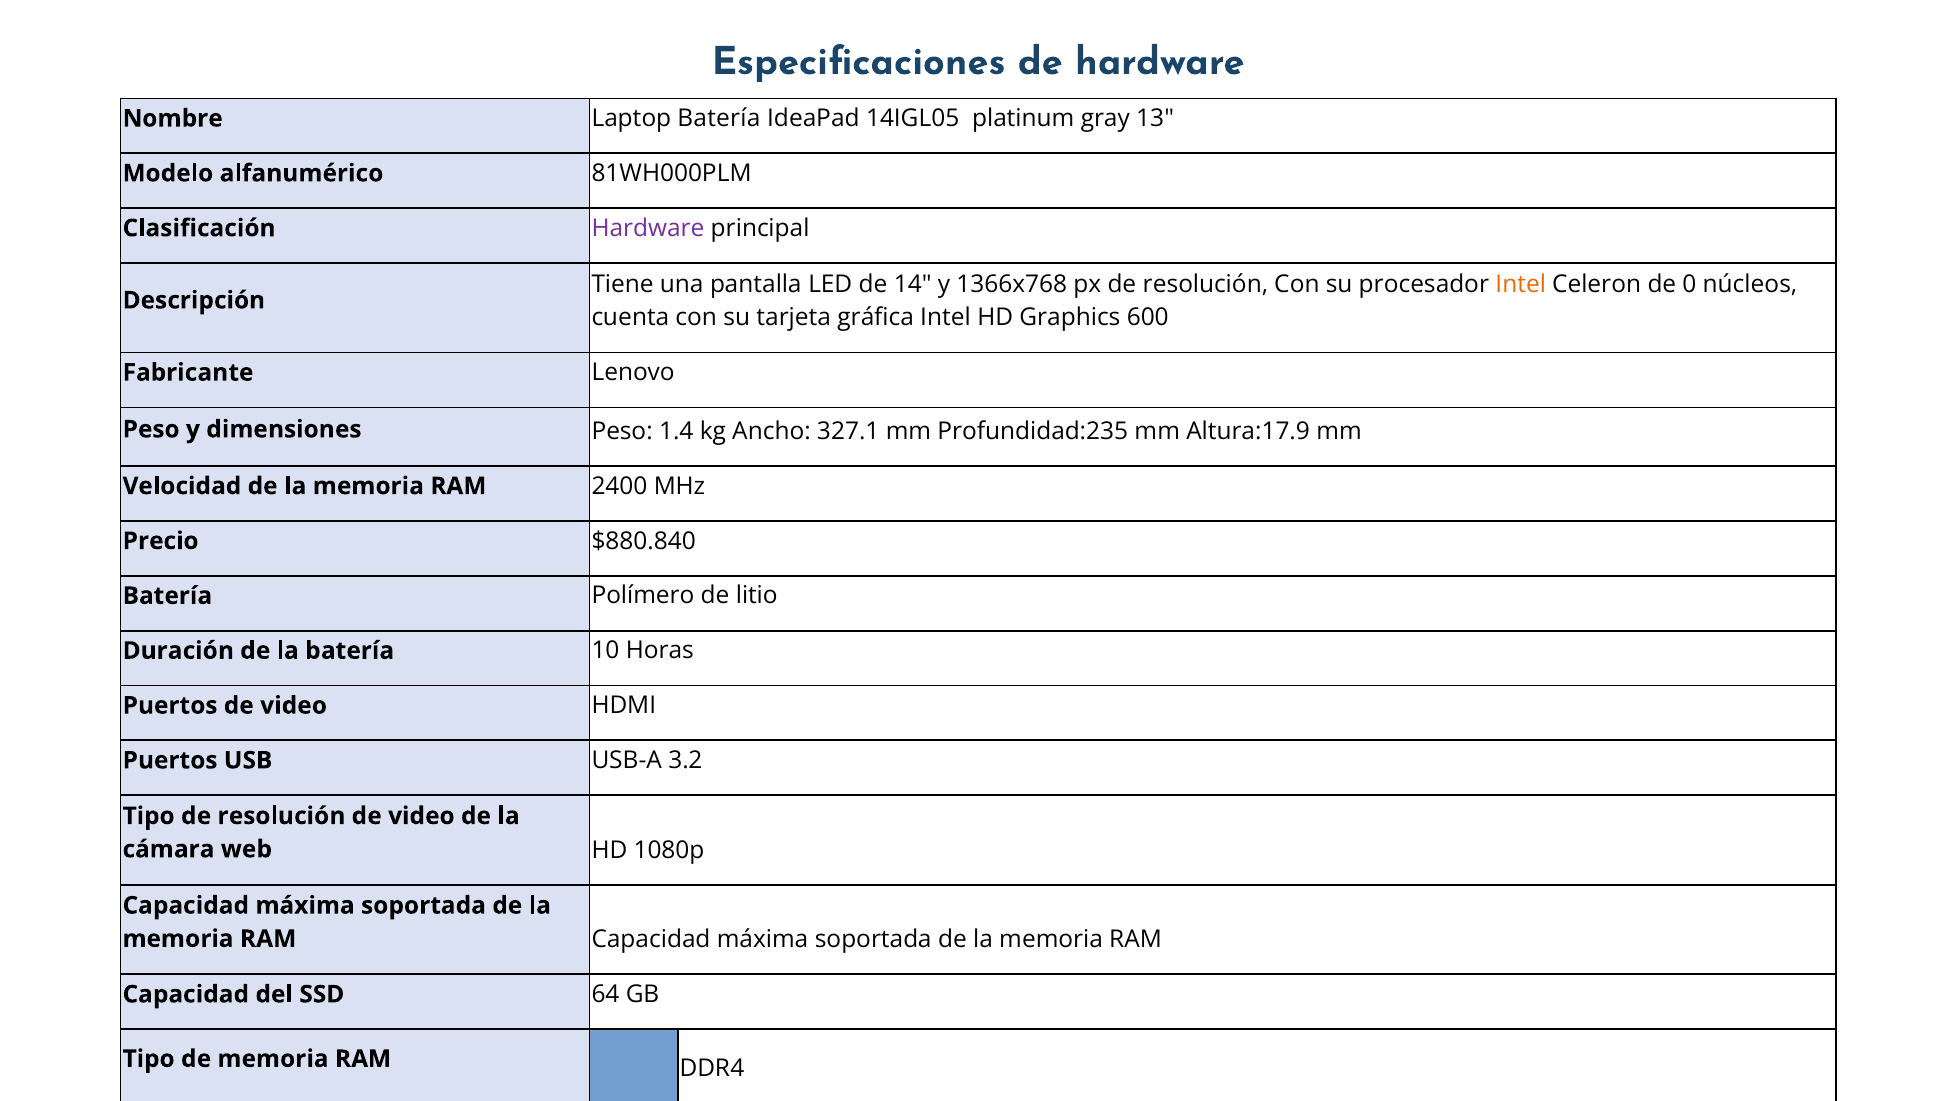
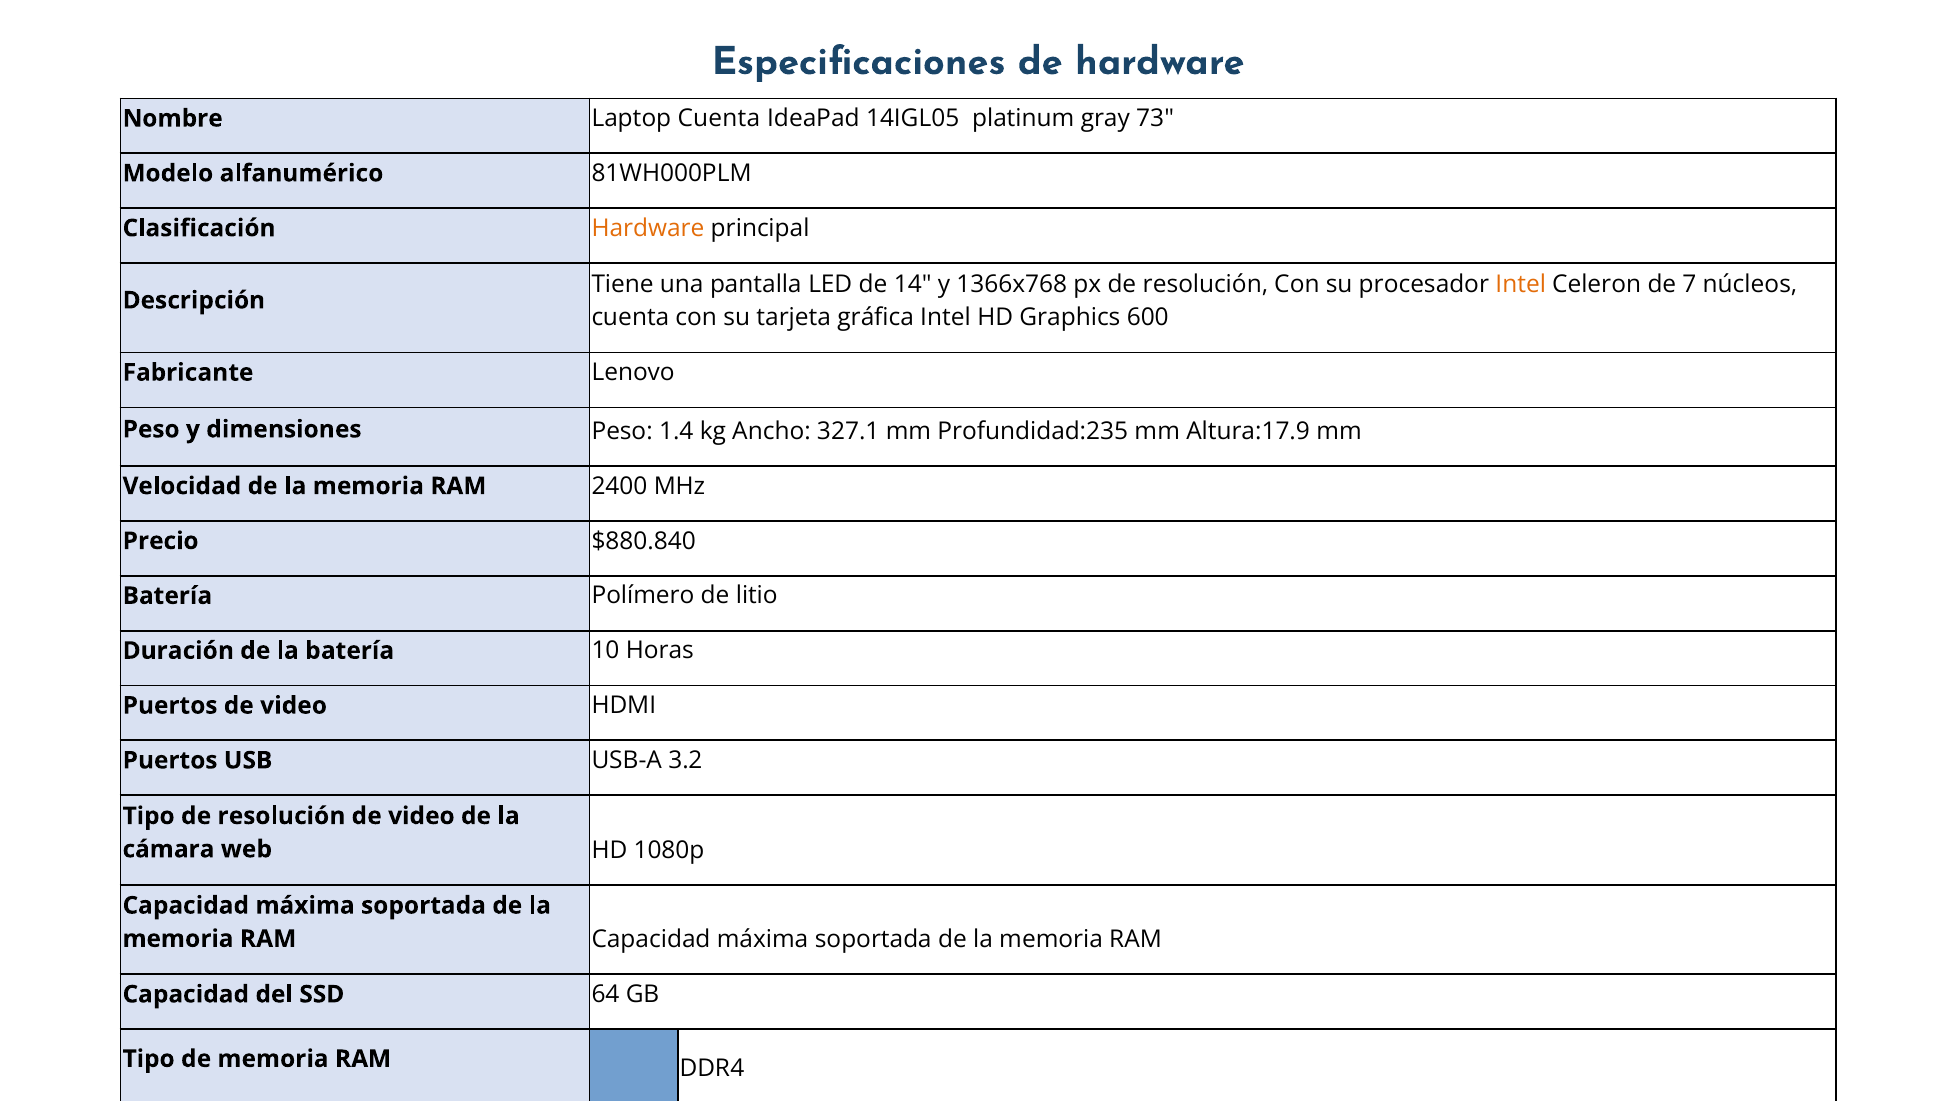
Laptop Batería: Batería -> Cuenta (719, 119)
13: 13 -> 73 (1155, 119)
Hardware colour: purple -> orange (648, 228)
0: 0 -> 7 (1689, 284)
